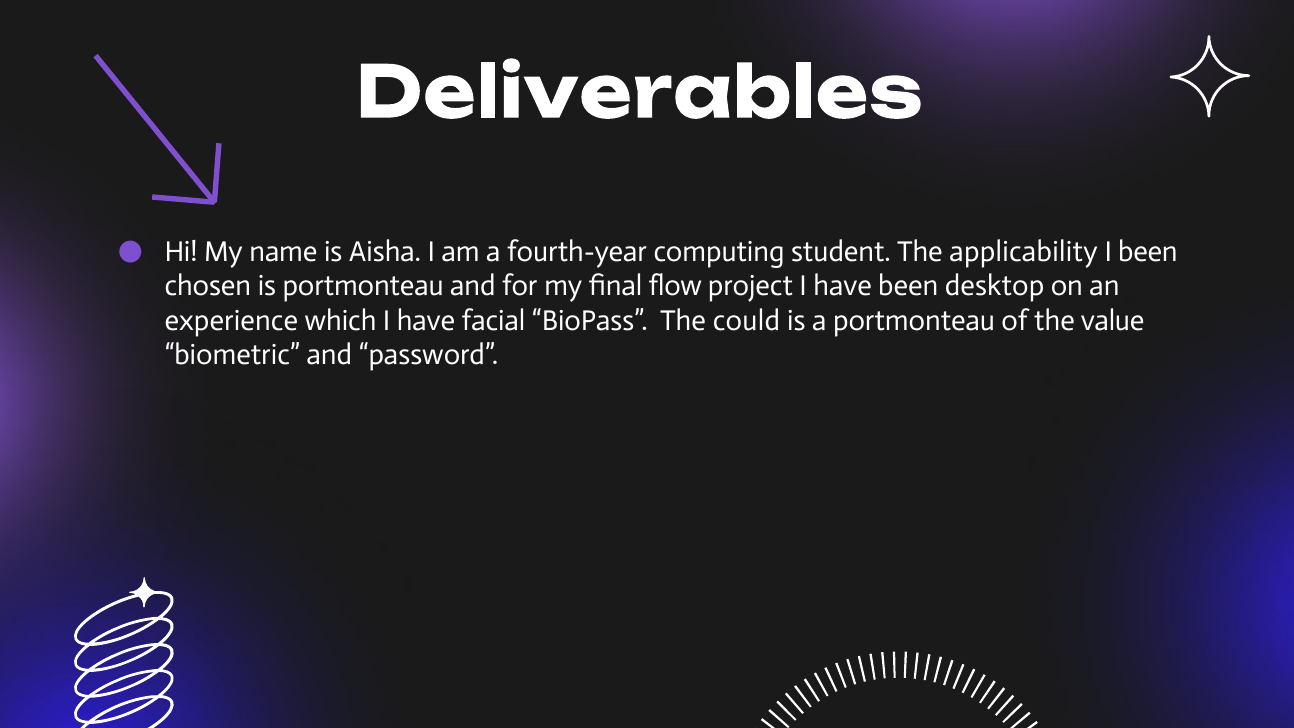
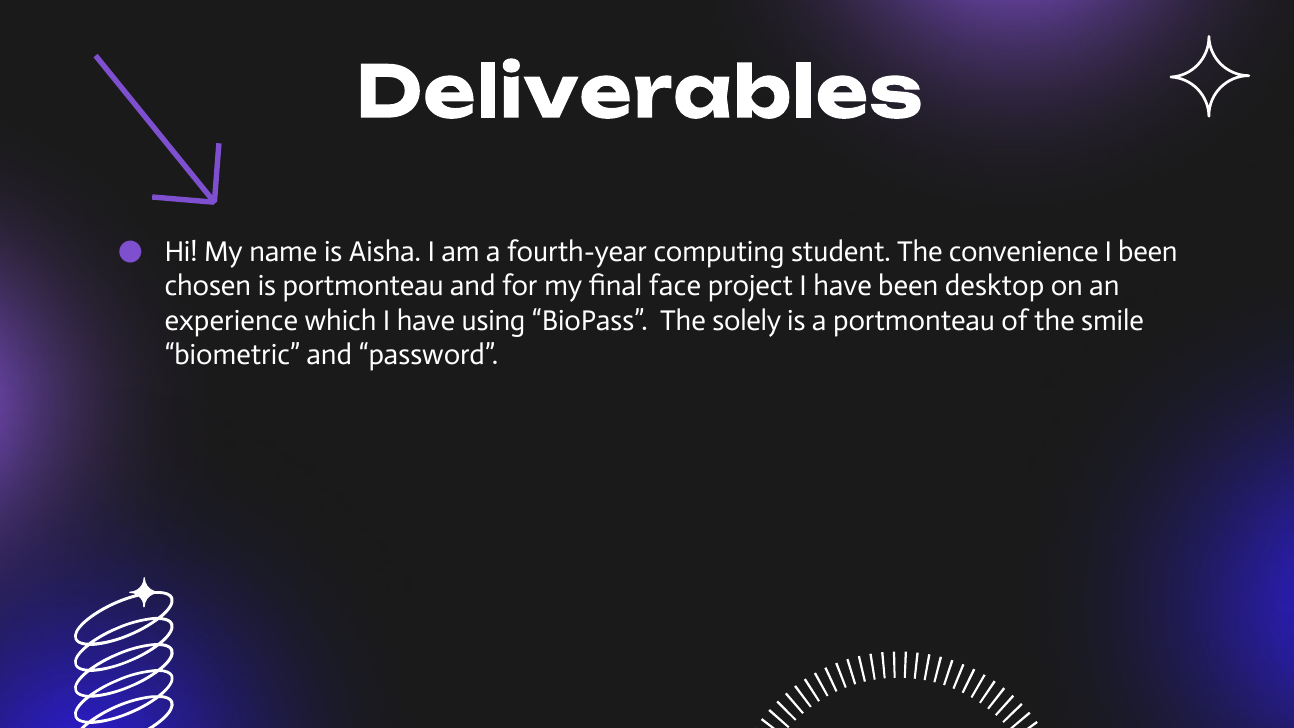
applicability: applicability -> convenience (1024, 252)
flow: flow -> face (675, 286)
facial: facial -> using (494, 321)
could: could -> solely (747, 321)
value: value -> smile (1113, 321)
